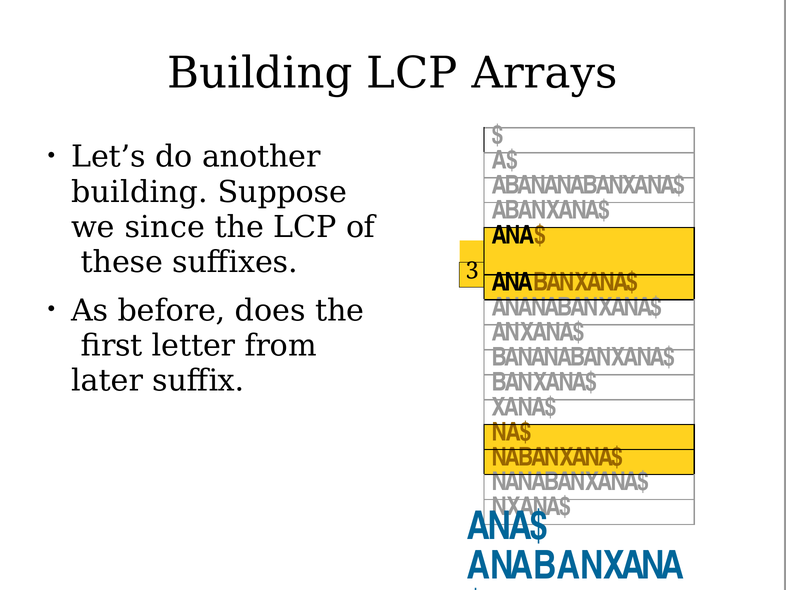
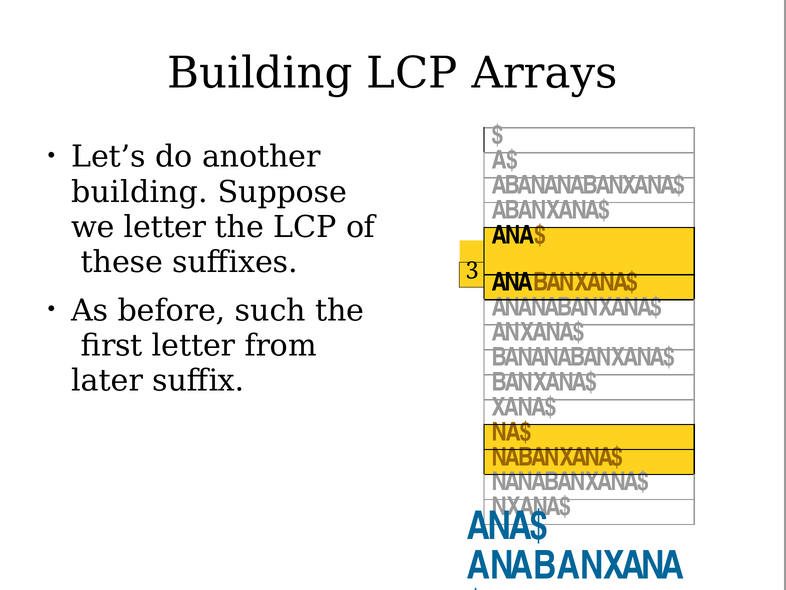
we since: since -> letter (165, 227)
does: does -> such (270, 310)
